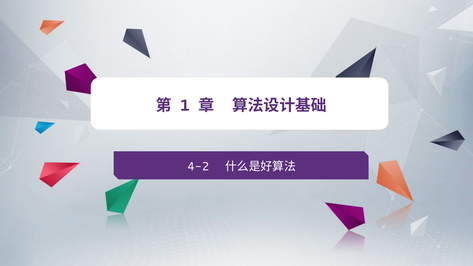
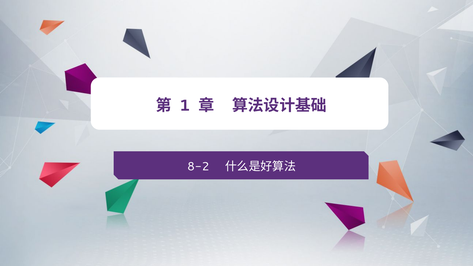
4-2: 4-2 -> 8-2 (198, 167)
